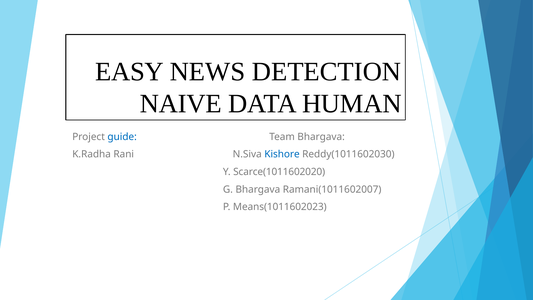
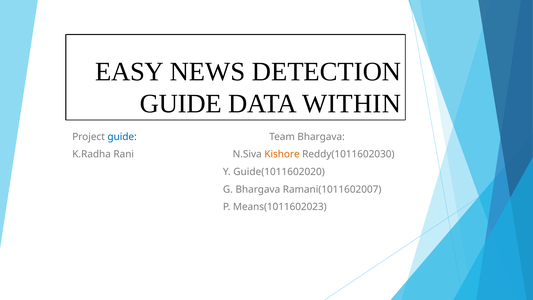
NAIVE: NAIVE -> GUIDE (181, 104)
HUMAN: HUMAN -> WITHIN (352, 104)
Kishore colour: blue -> orange (282, 154)
Scarce(1011602020: Scarce(1011602020 -> Guide(1011602020 (279, 172)
